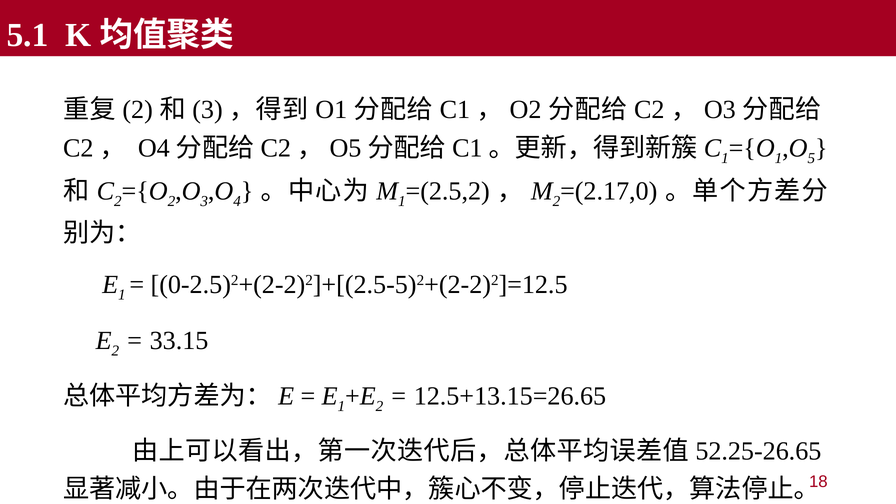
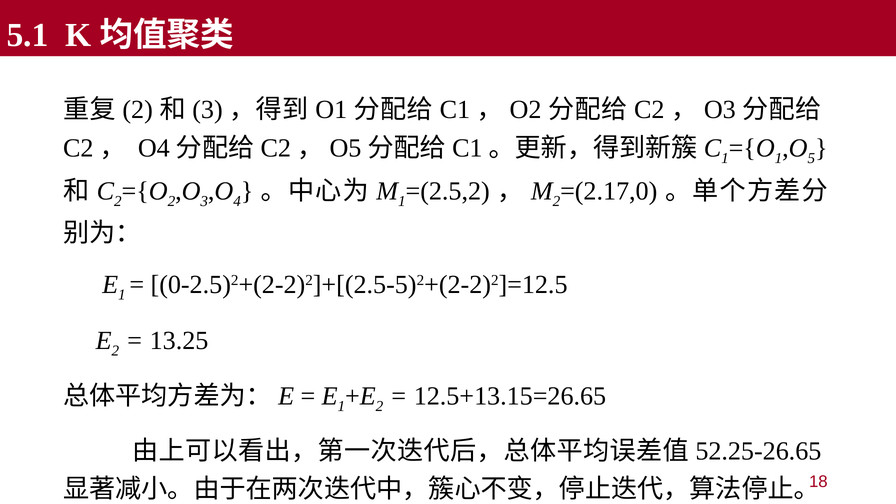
33.15: 33.15 -> 13.25 (179, 340)
